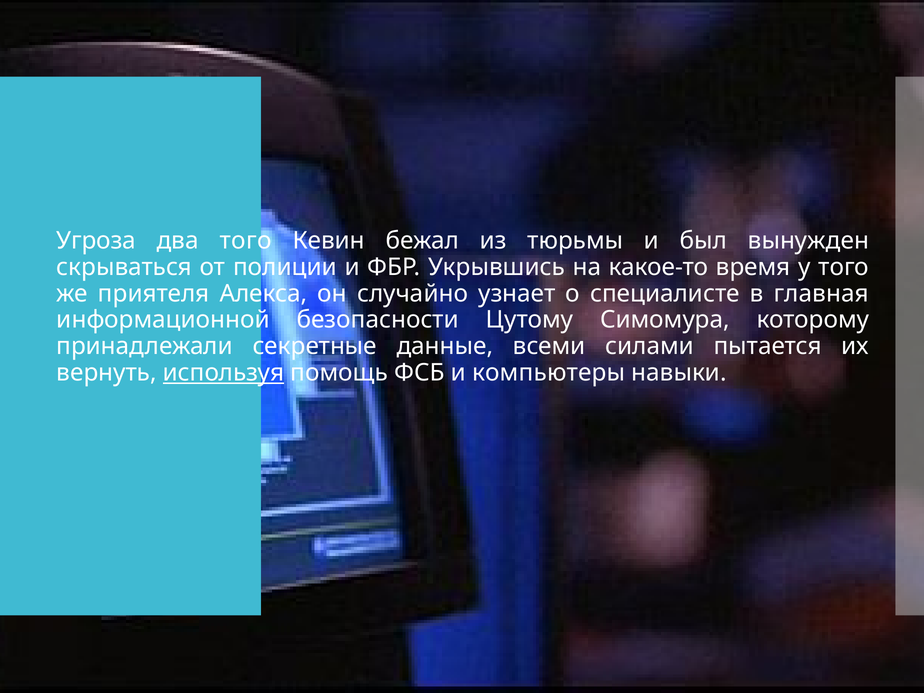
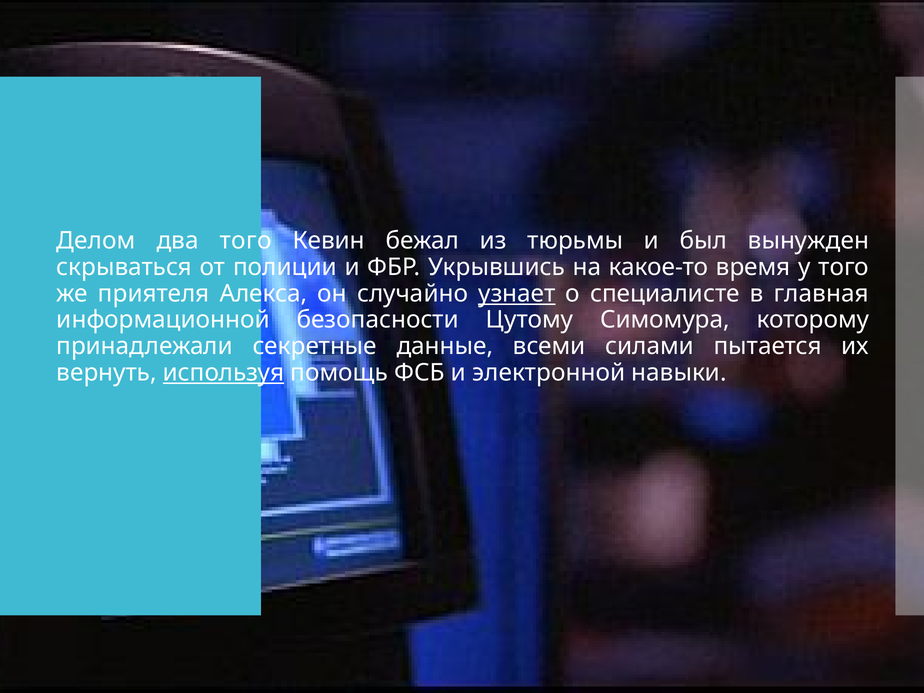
Угроза: Угроза -> Делом (96, 241)
узнает underline: none -> present (517, 294)
компьютеры: компьютеры -> электронной (549, 373)
